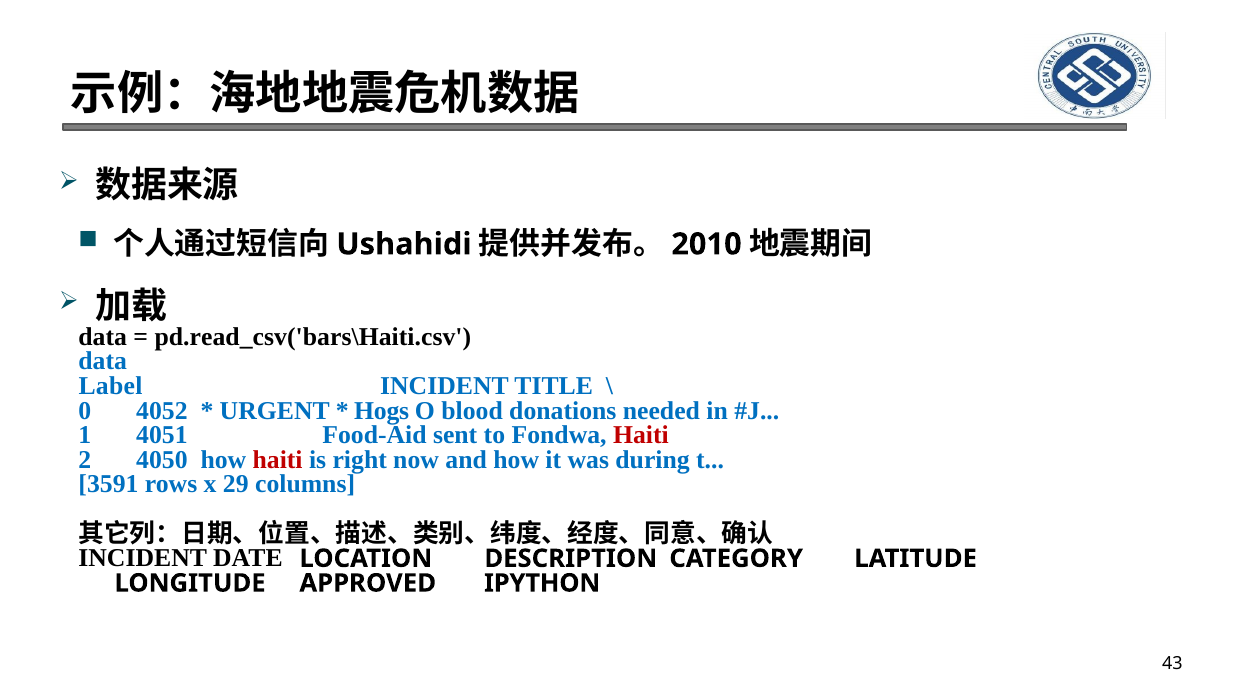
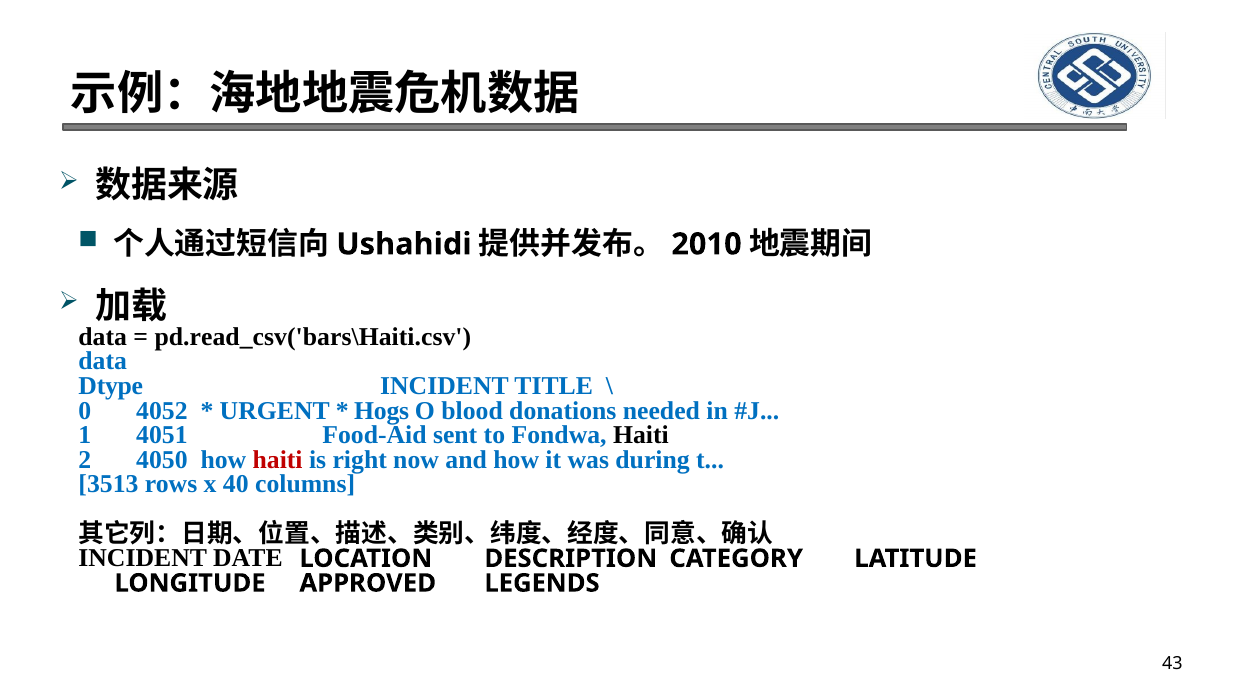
Label: Label -> Dtype (111, 386)
Haiti colour: red -> black (641, 436)
3591: 3591 -> 3513 (108, 485)
29: 29 -> 40 (236, 485)
IPYTHON: IPYTHON -> LEGENDS (542, 584)
